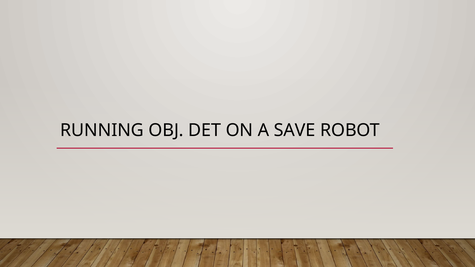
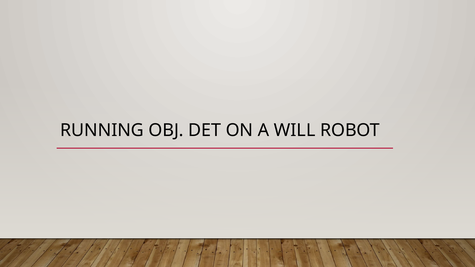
SAVE: SAVE -> WILL (295, 130)
